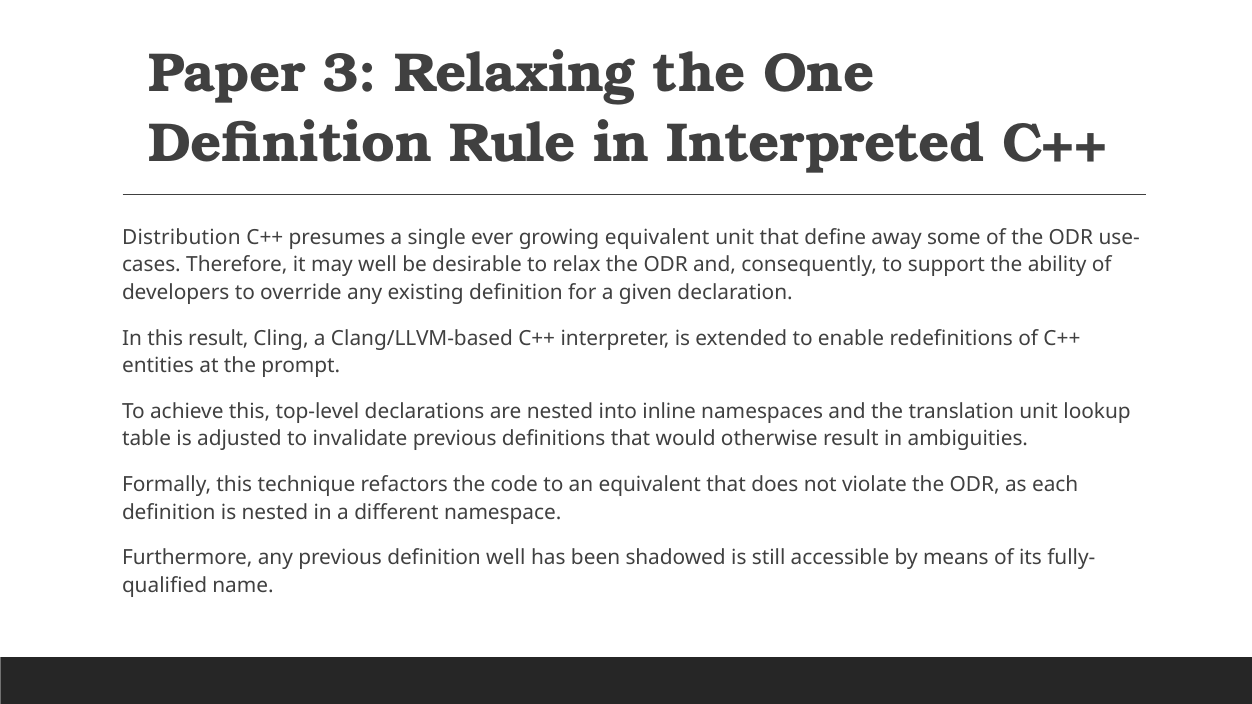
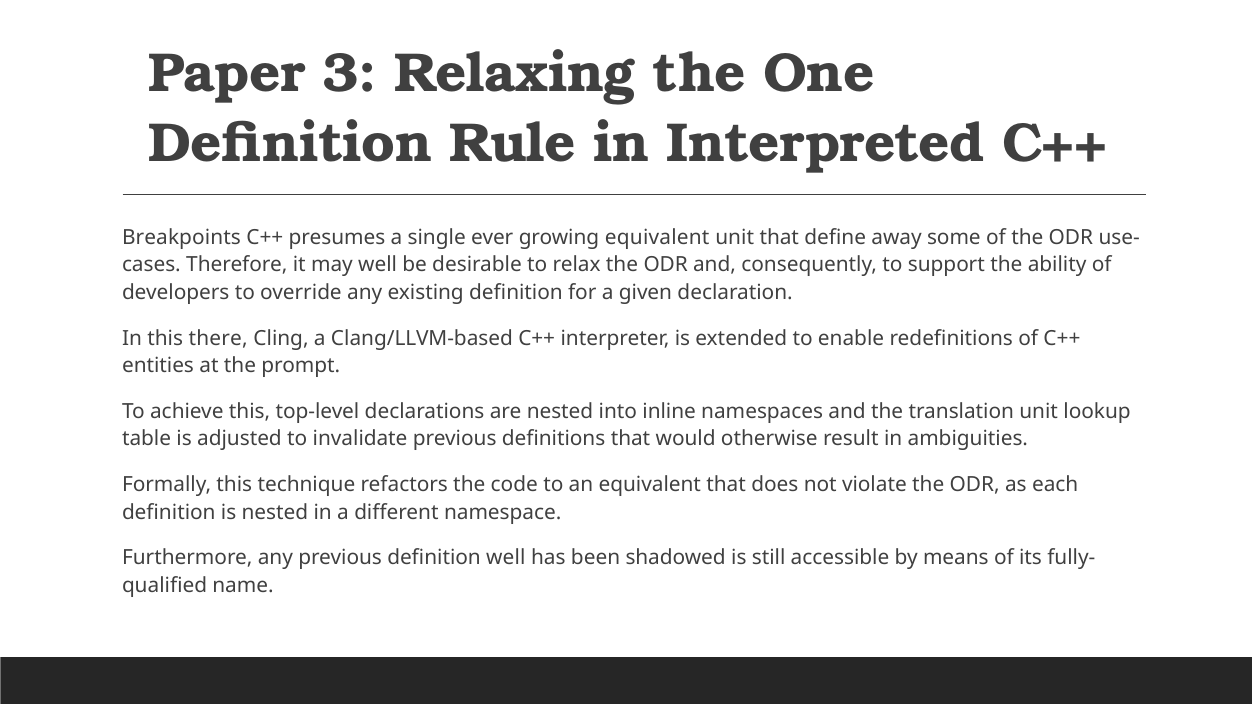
Distribution: Distribution -> Breakpoints (181, 238)
this result: result -> there (218, 338)
